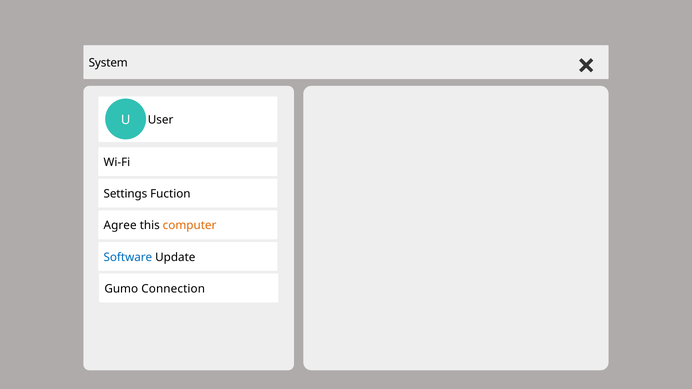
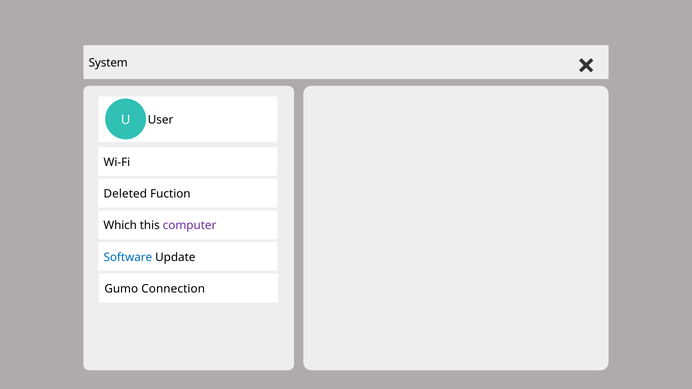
Settings: Settings -> Deleted (125, 194)
Agree: Agree -> Which (120, 226)
computer colour: orange -> purple (190, 226)
